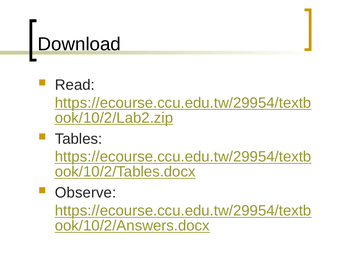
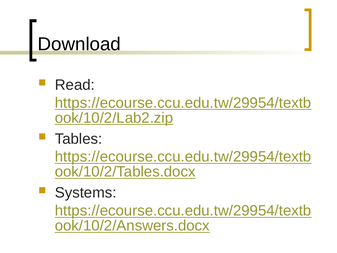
Observe: Observe -> Systems (86, 193)
